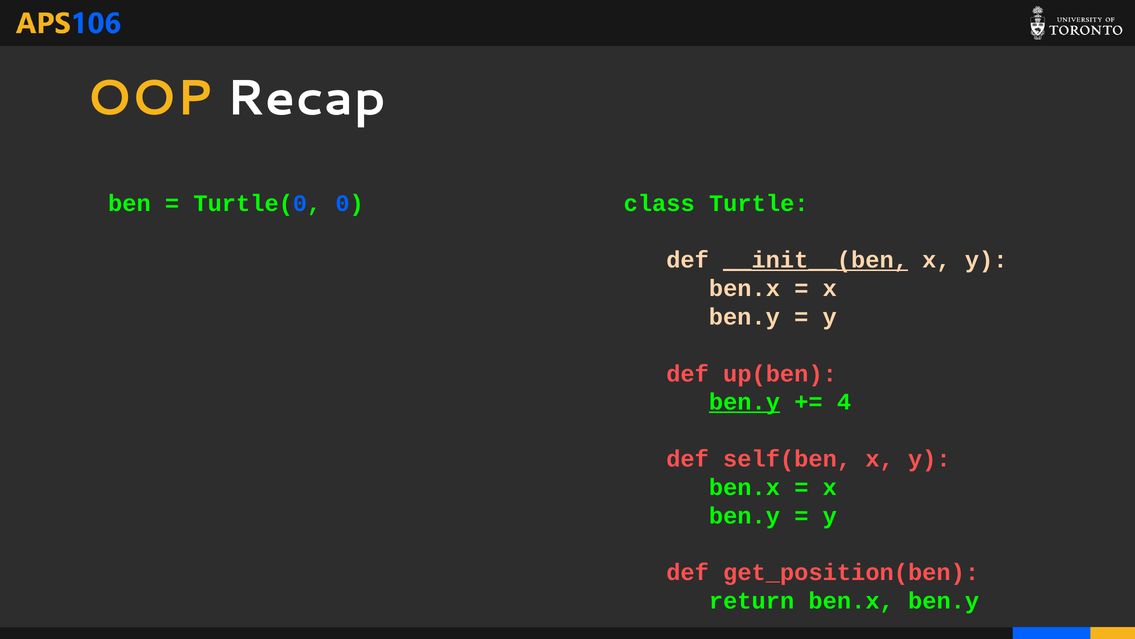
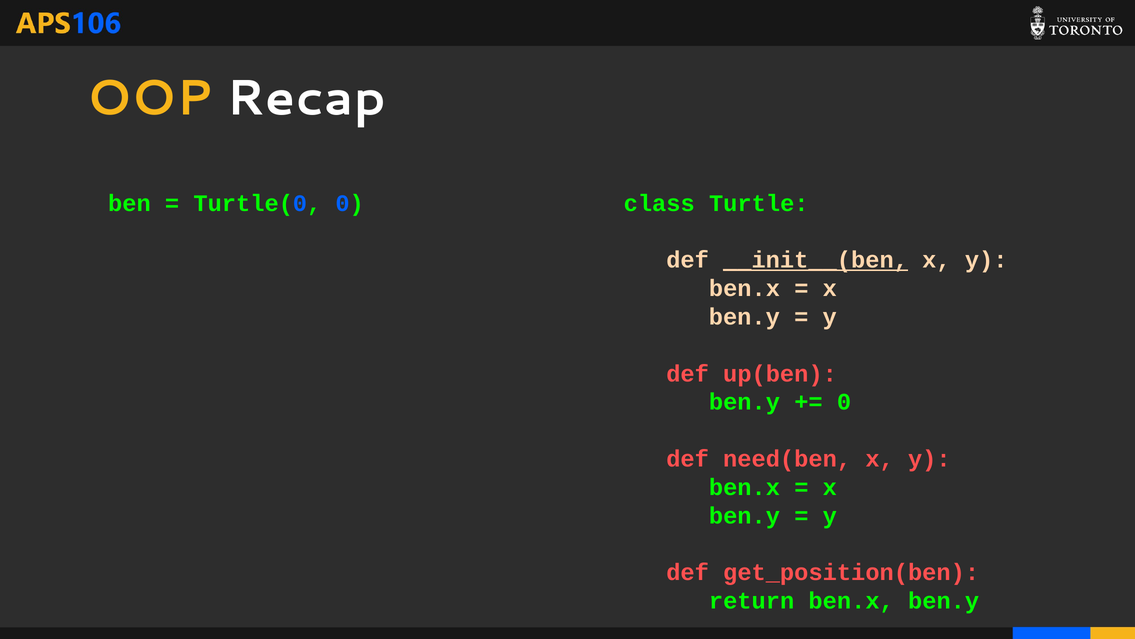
ben.y underline: present -> none (744, 402)
4: 4 -> 0 (844, 402)
self(ben: self(ben -> need(ben (787, 459)
